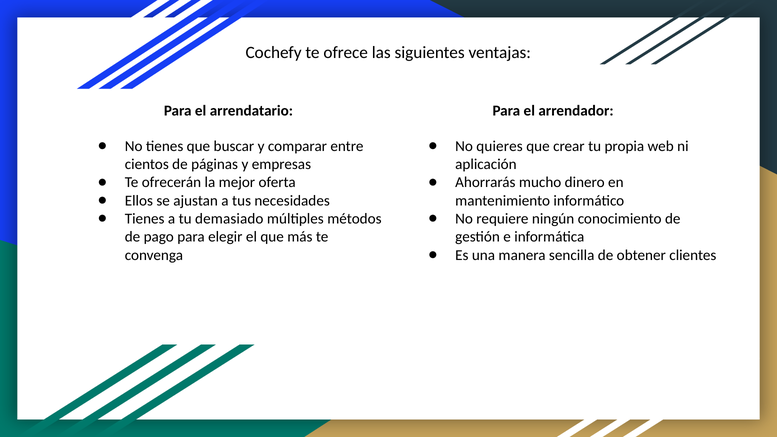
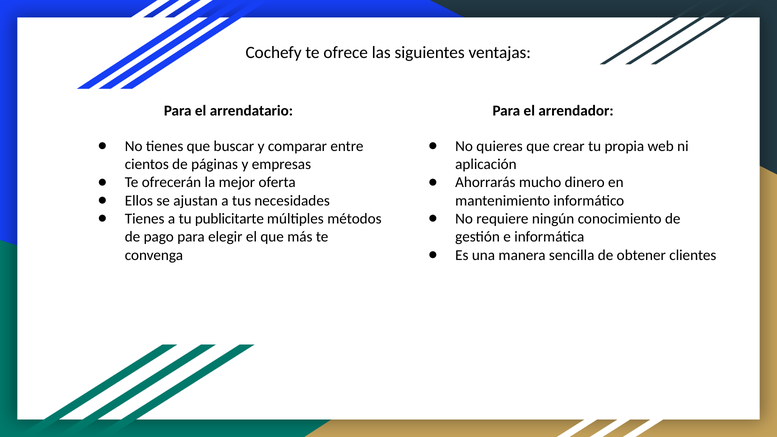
demasiado: demasiado -> publicitarte (229, 219)
